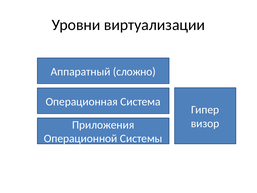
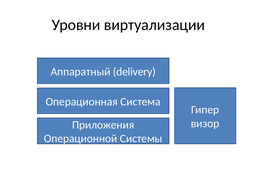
сложно: сложно -> delivery (134, 72)
